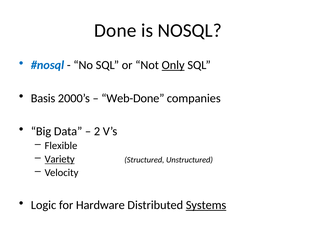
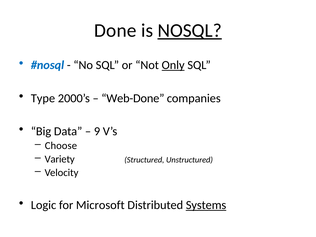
NOSQL underline: none -> present (190, 31)
Basis: Basis -> Type (43, 98)
2: 2 -> 9 (97, 131)
Flexible: Flexible -> Choose (61, 146)
Variety underline: present -> none (60, 159)
Hardware: Hardware -> Microsoft (100, 205)
